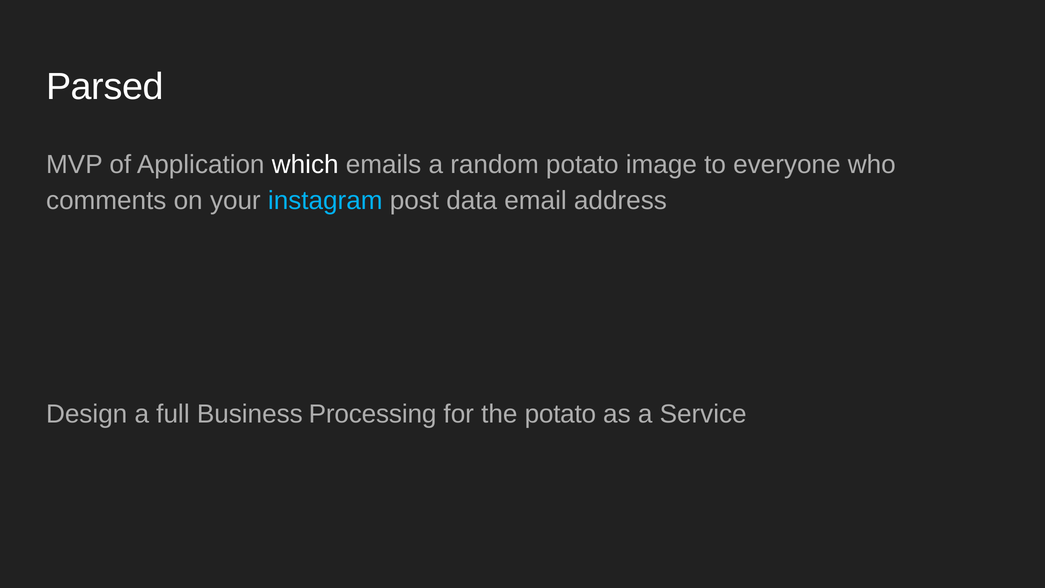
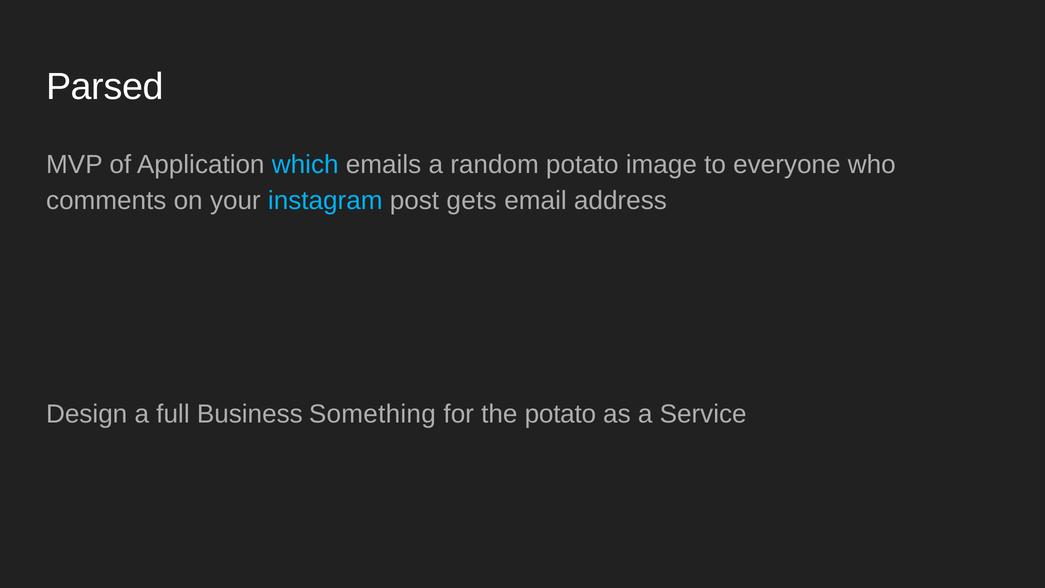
which colour: white -> light blue (305, 164)
data: data -> gets (472, 200)
Processing: Processing -> Something (372, 414)
